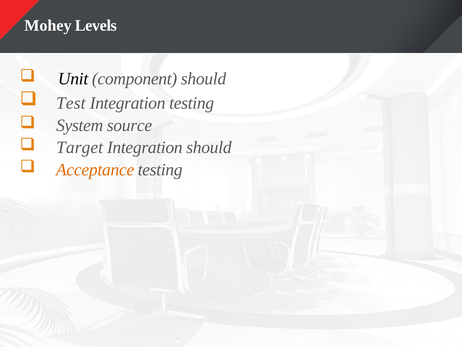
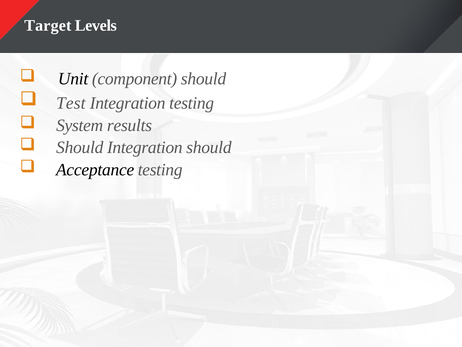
Mohey: Mohey -> Target (48, 25)
source: source -> results (130, 125)
Target: Target -> Should (80, 147)
Acceptance colour: orange -> black (95, 169)
